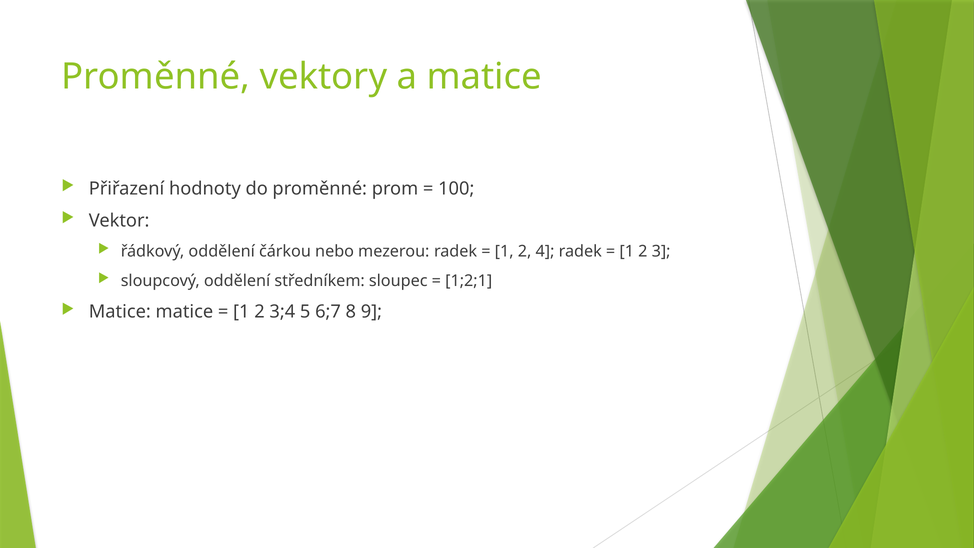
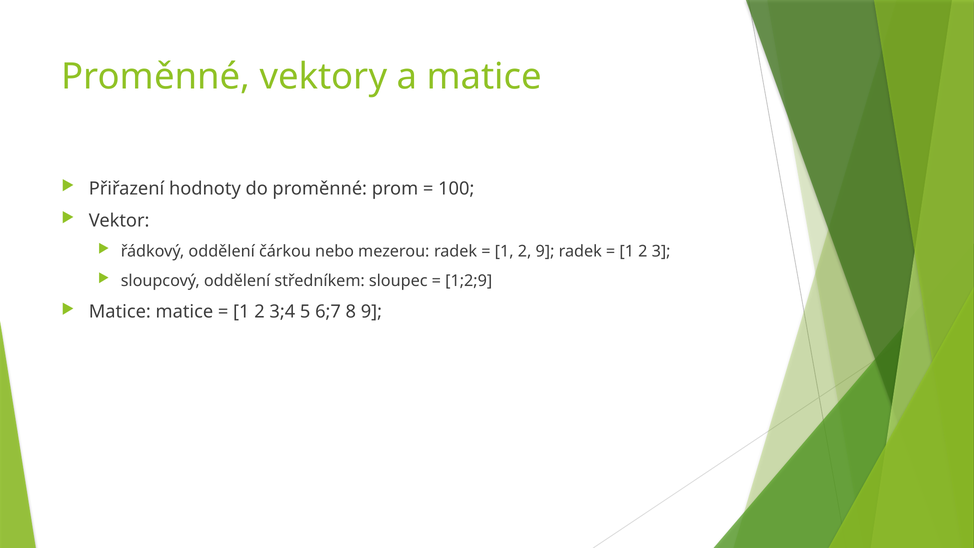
2 4: 4 -> 9 (545, 251)
1;2;1: 1;2;1 -> 1;2;9 (469, 281)
